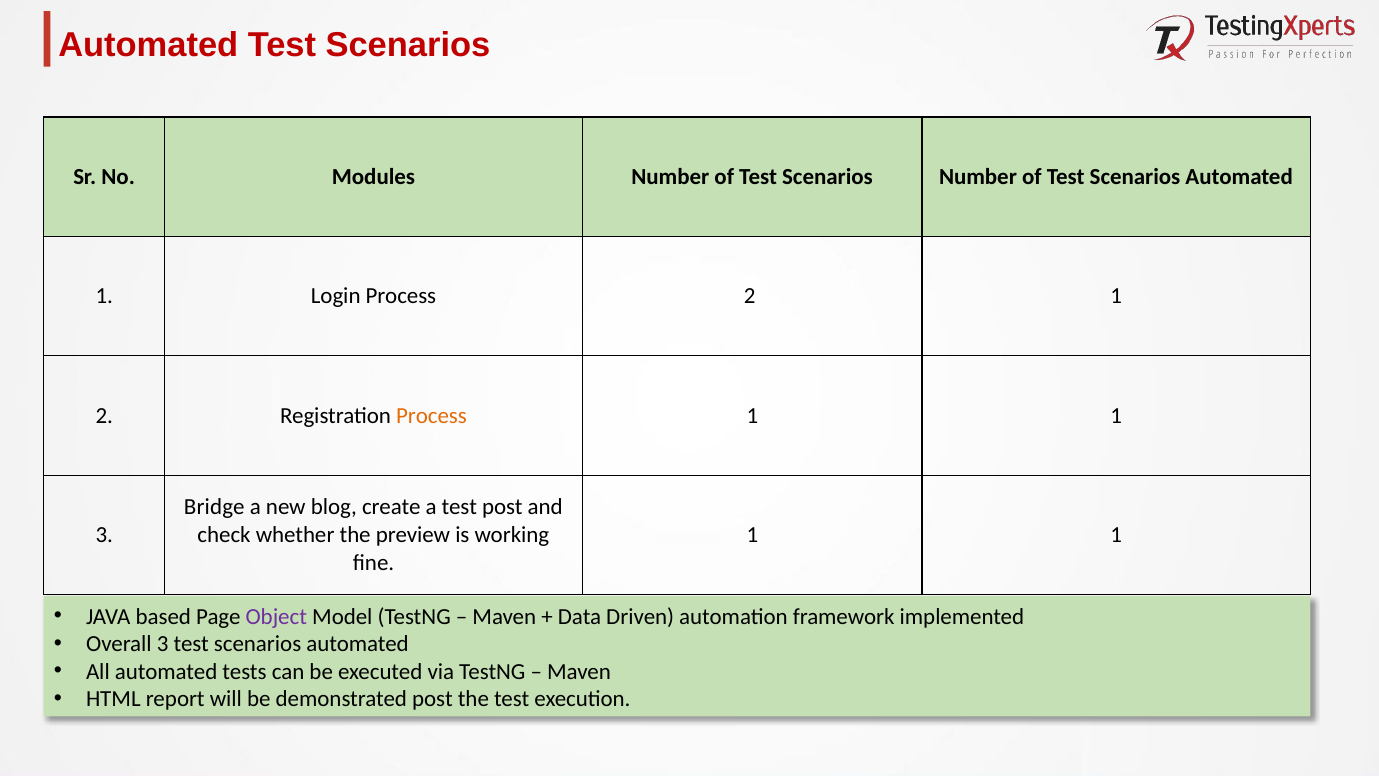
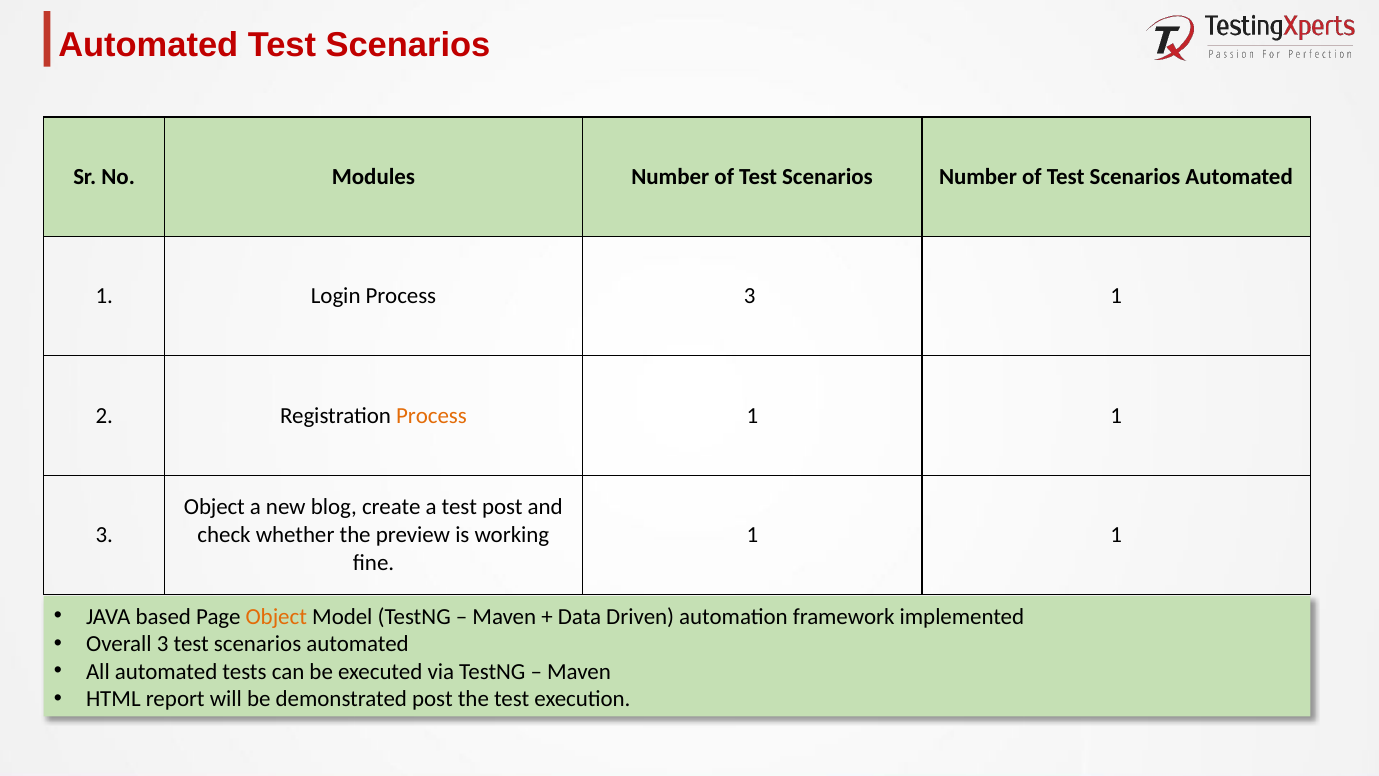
Process 2: 2 -> 3 (750, 296)
Bridge: Bridge -> Object (214, 507)
Object colour: purple -> orange (276, 616)
